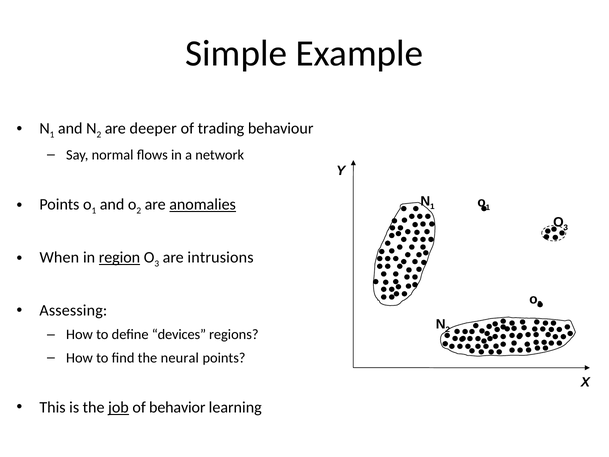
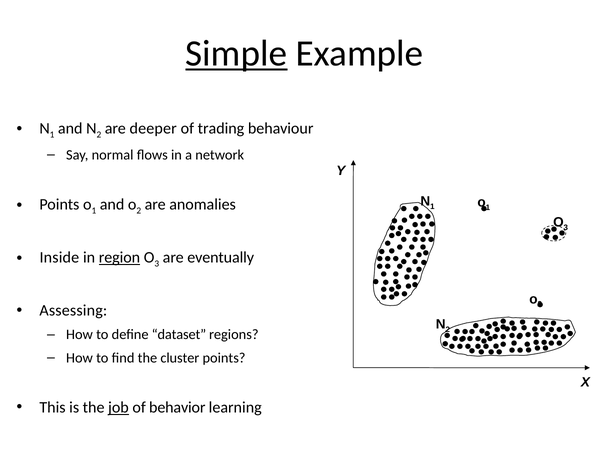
Simple underline: none -> present (236, 53)
anomalies underline: present -> none (203, 204)
When: When -> Inside (59, 257)
intrusions: intrusions -> eventually (221, 257)
devices: devices -> dataset (179, 335)
neural: neural -> cluster (180, 358)
